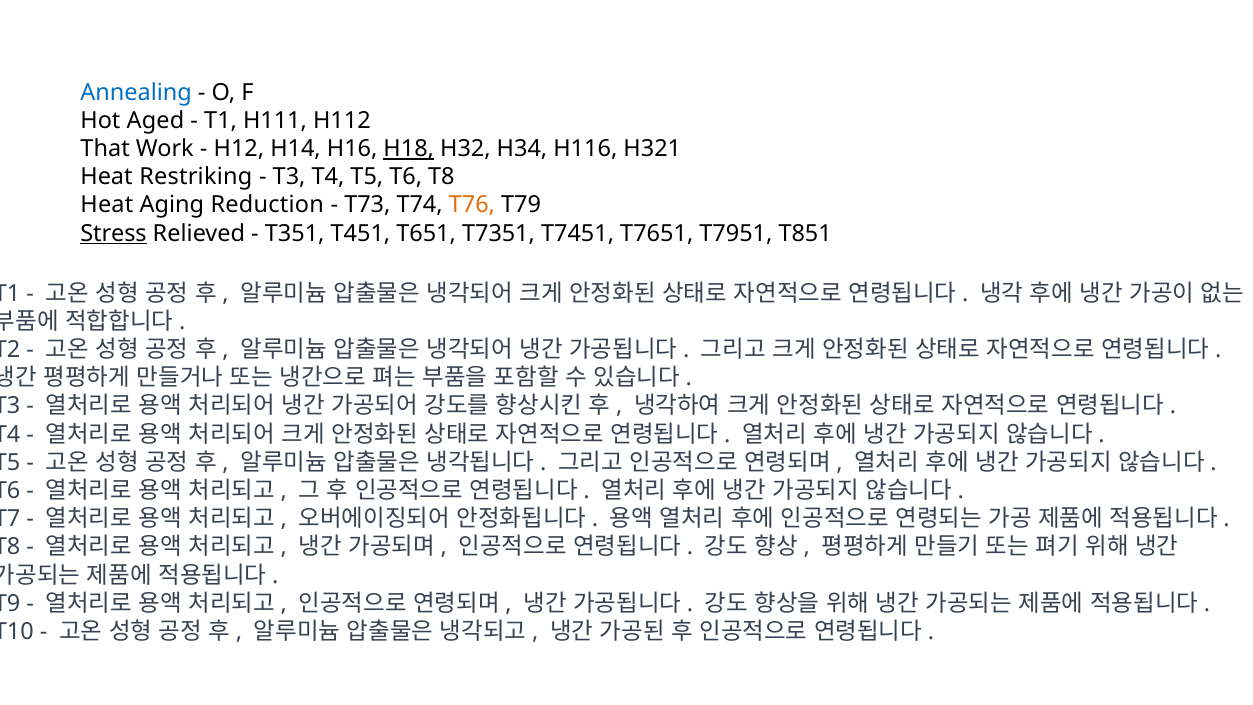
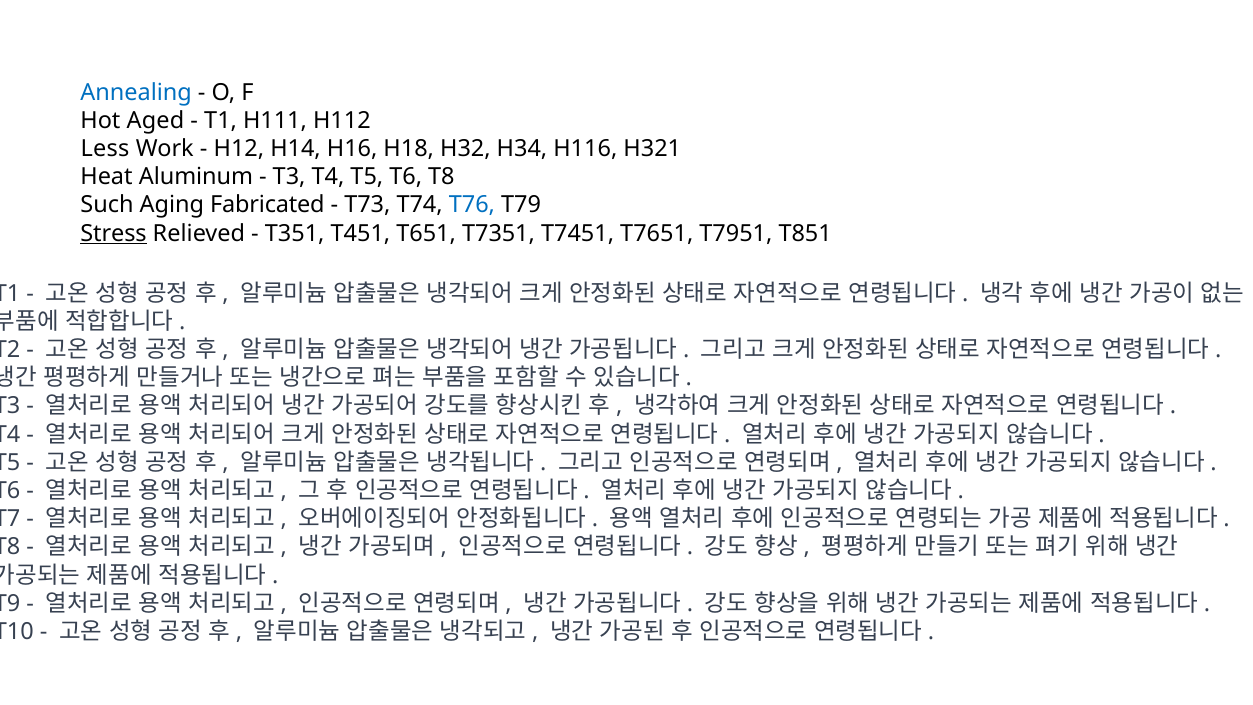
That: That -> Less (105, 149)
H18 underline: present -> none (409, 149)
Restriking: Restriking -> Aluminum (196, 177)
Heat: Heat -> Such (107, 205)
Reduction: Reduction -> Fabricated (267, 205)
T76 colour: orange -> blue (472, 205)
